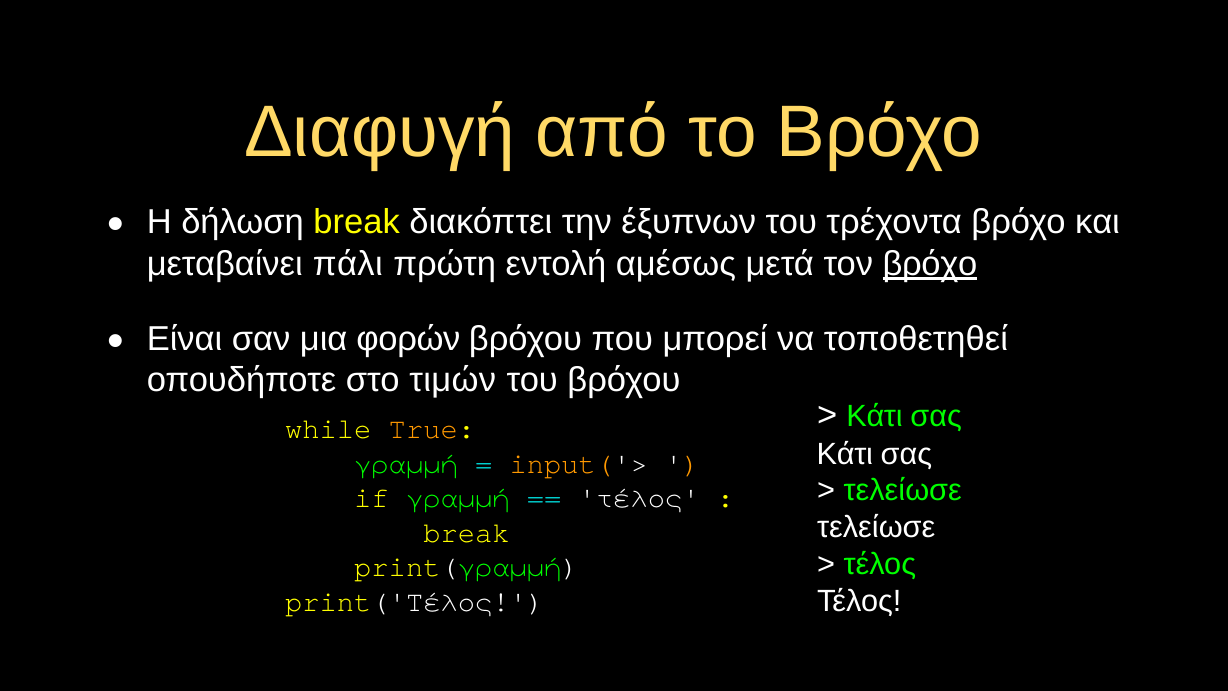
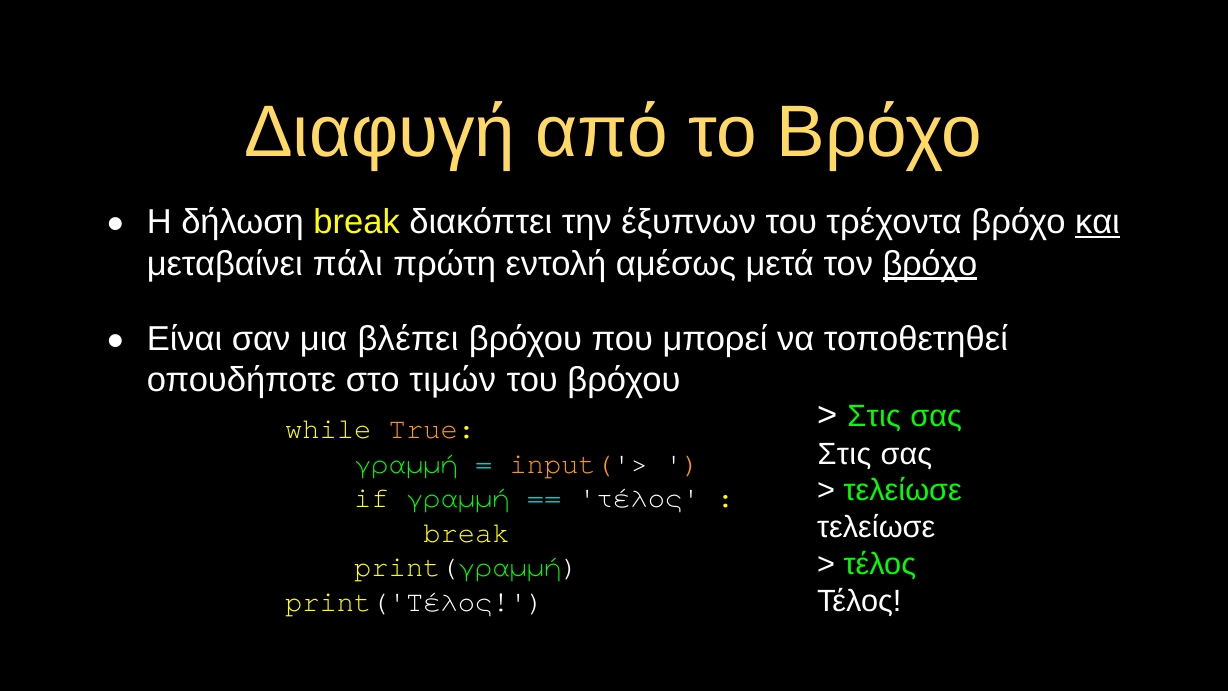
και underline: none -> present (1097, 222)
φορών: φορών -> βλέπει (408, 339)
Κάτι: Κάτι -> Στις (874, 416)
Κάτι: Κάτι -> Στις (845, 454)
